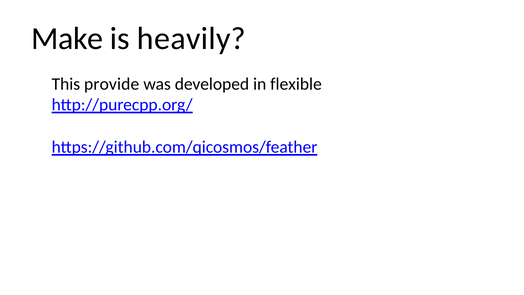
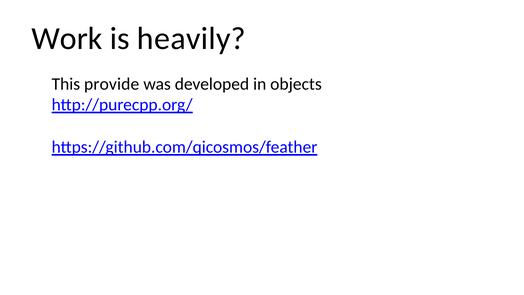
Make: Make -> Work (67, 39)
flexible: flexible -> objects (296, 84)
